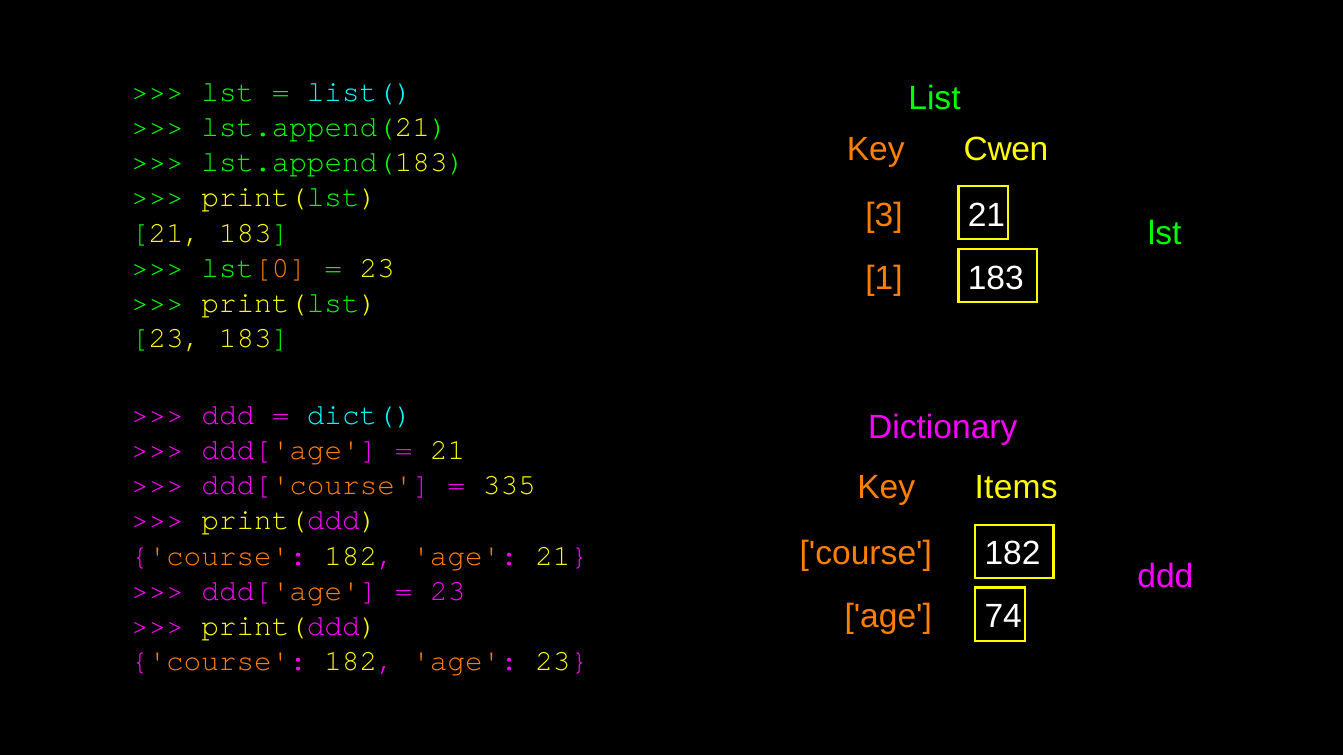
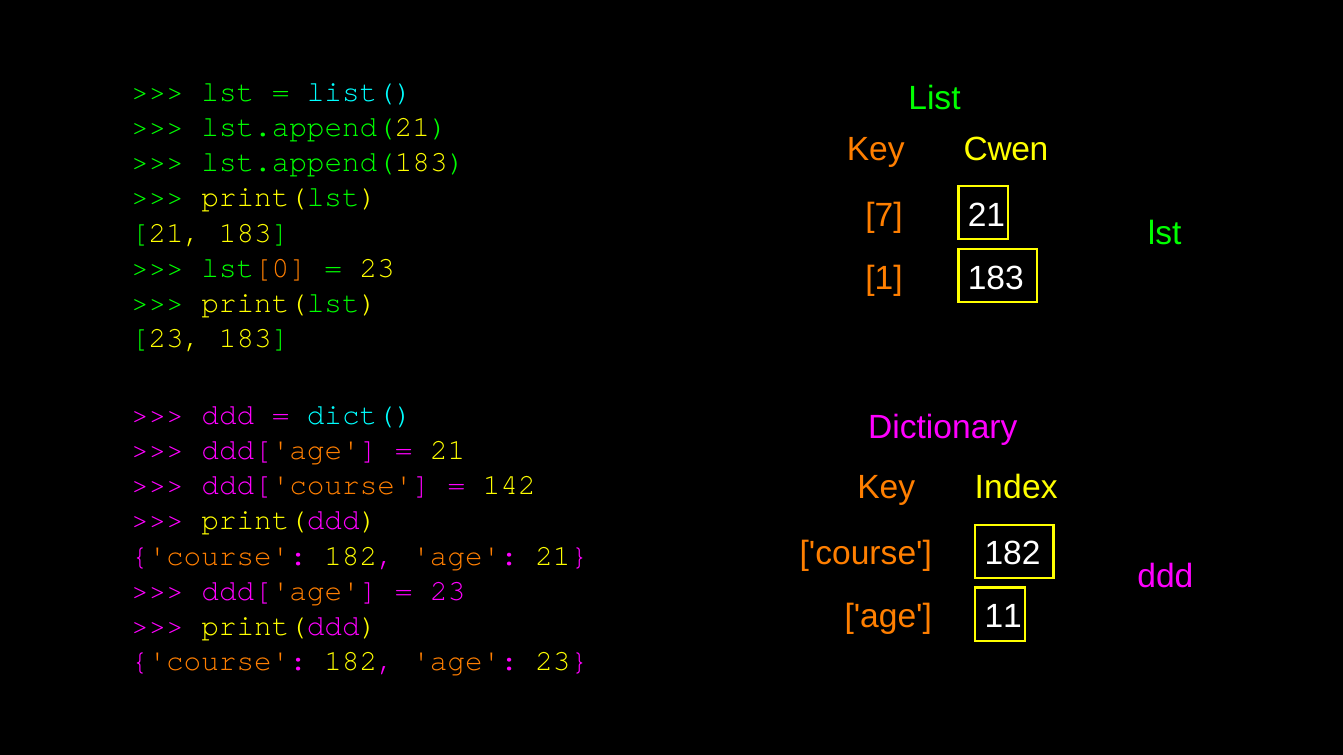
3: 3 -> 7 (884, 215)
Items: Items -> Index (1016, 488)
335: 335 -> 142 (509, 485)
74: 74 -> 11 (1003, 617)
